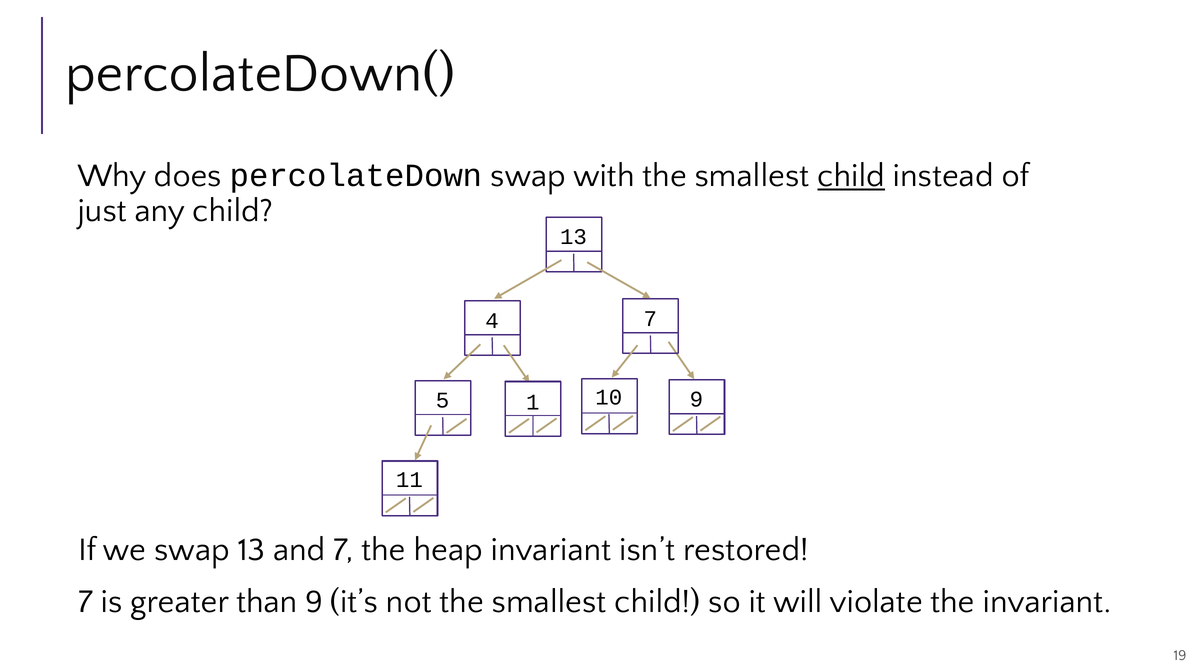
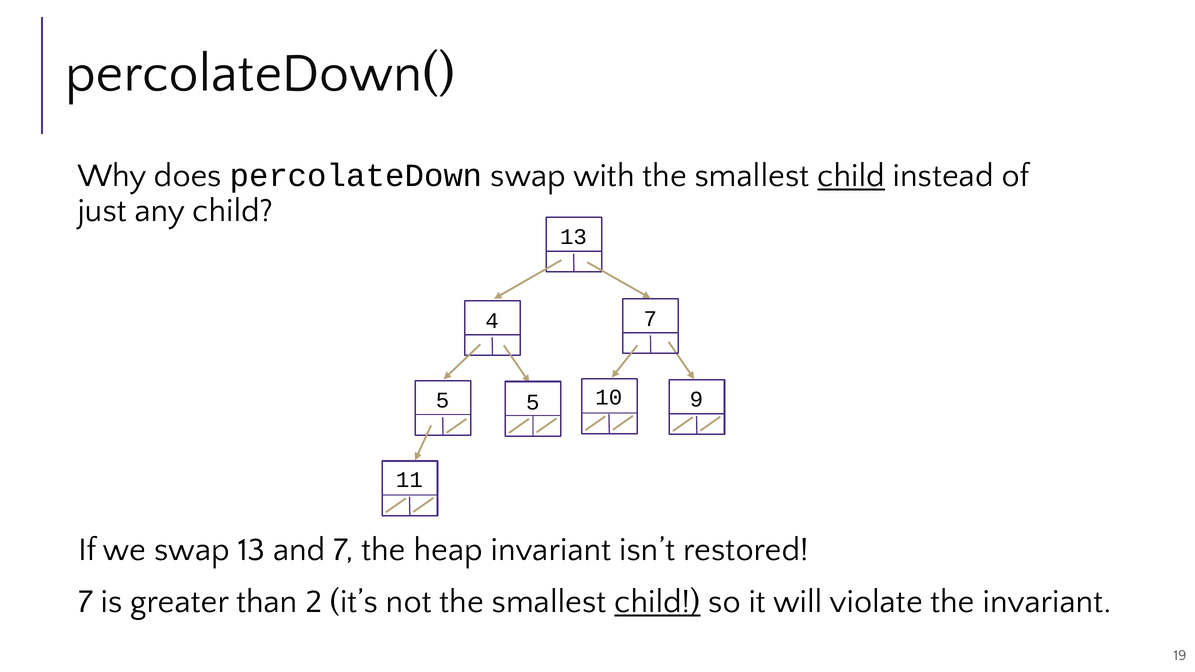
5 1: 1 -> 5 (533, 402)
than 9: 9 -> 2 (314, 602)
child underline: none -> present (657, 602)
